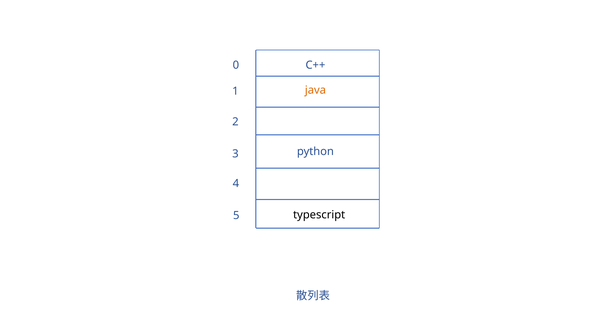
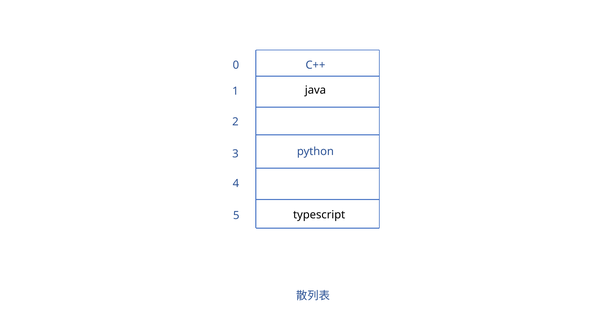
java colour: orange -> black (315, 90)
